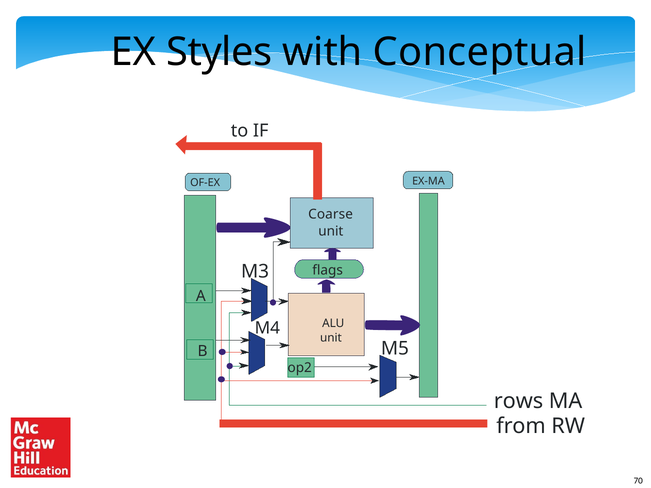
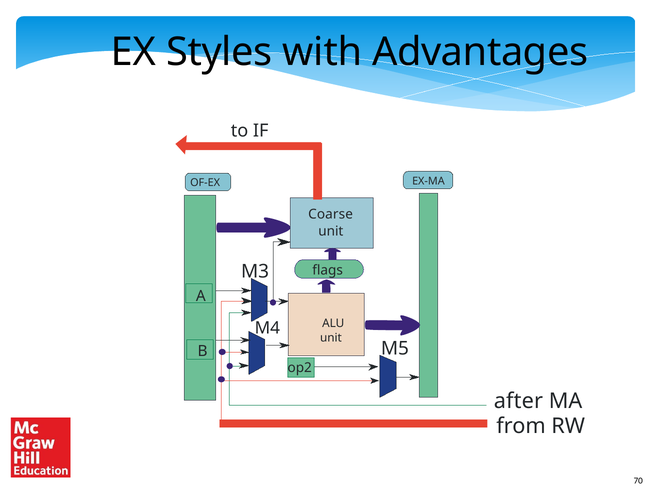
Conceptual: Conceptual -> Advantages (480, 52)
rows: rows -> after (518, 402)
